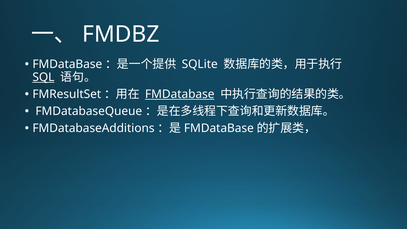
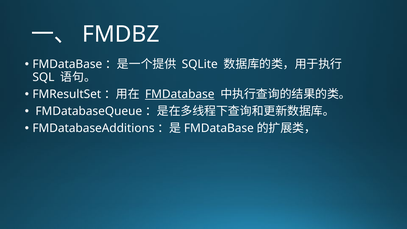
SQL underline: present -> none (43, 77)
